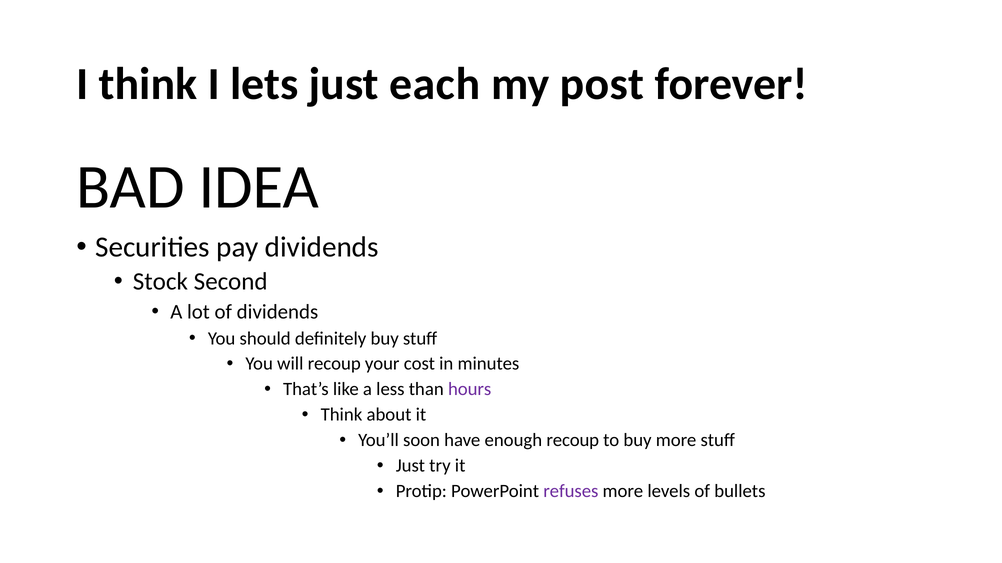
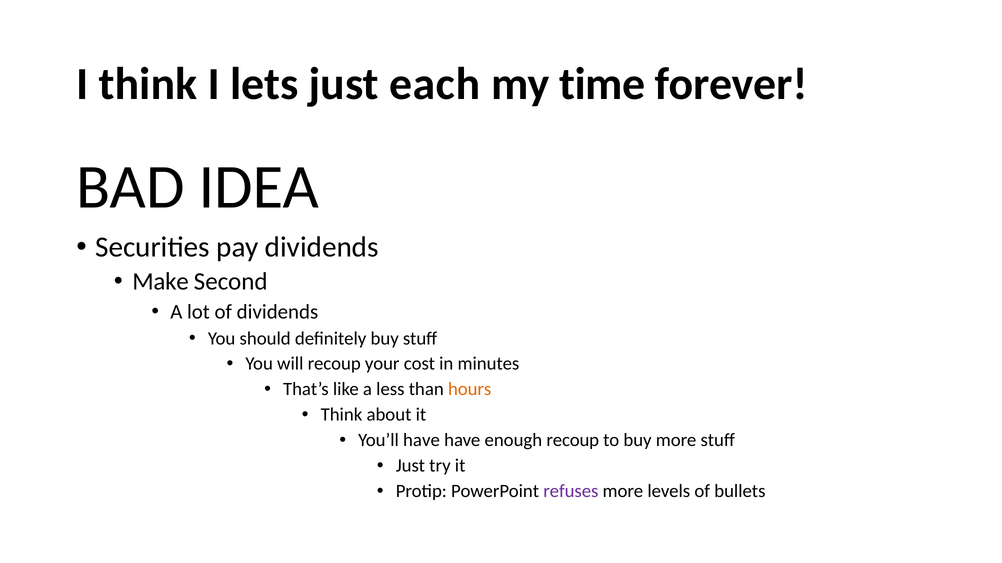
post: post -> time (602, 84)
Stock: Stock -> Make (161, 282)
hours colour: purple -> orange (470, 390)
You’ll soon: soon -> have (421, 441)
